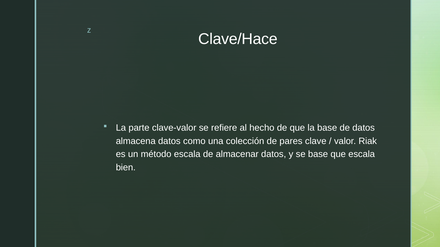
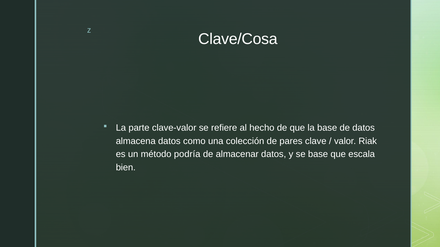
Clave/Hace: Clave/Hace -> Clave/Cosa (238, 39)
método escala: escala -> podría (187, 155)
